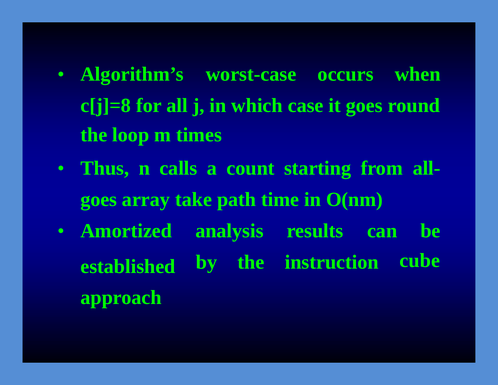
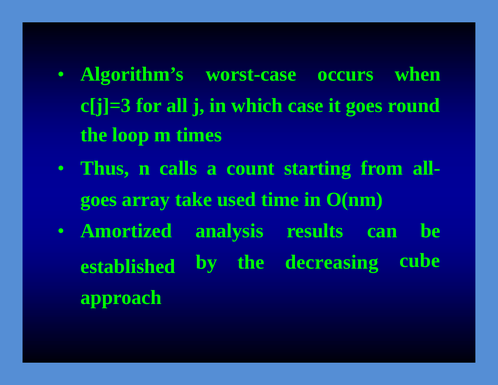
c[j]=8: c[j]=8 -> c[j]=3 (106, 105)
path: path -> used (237, 199)
instruction: instruction -> decreasing (332, 262)
